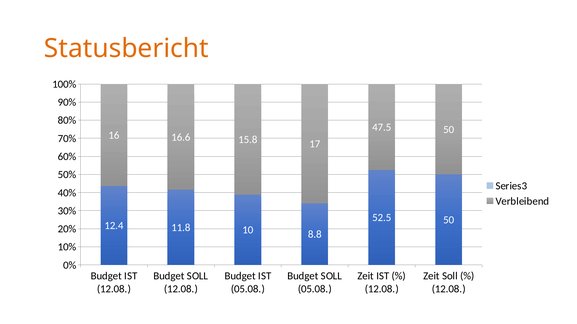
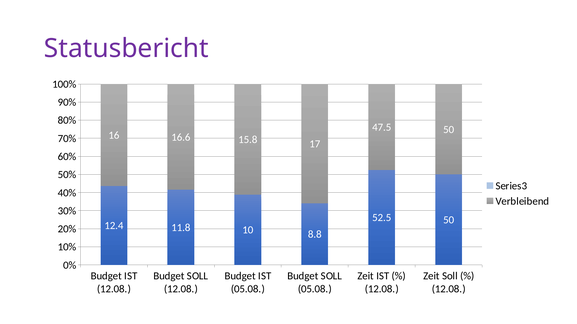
Statusbericht colour: orange -> purple (126, 48)
